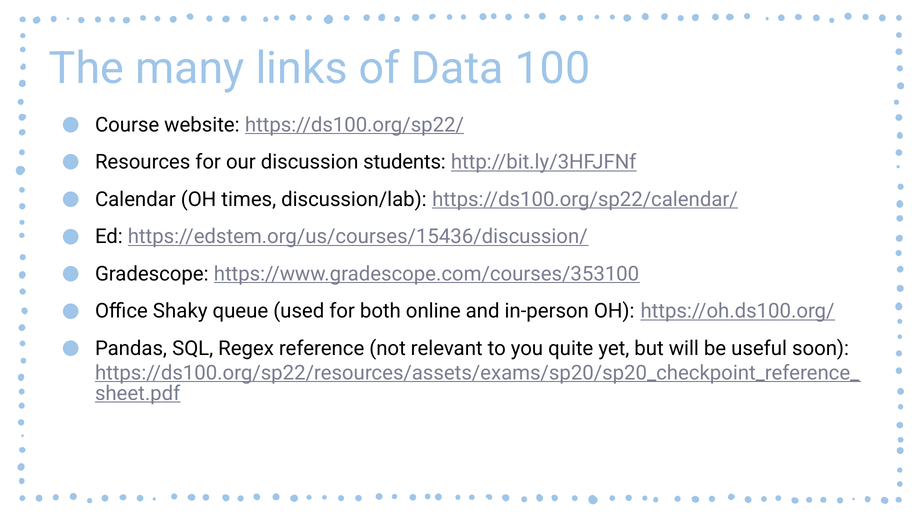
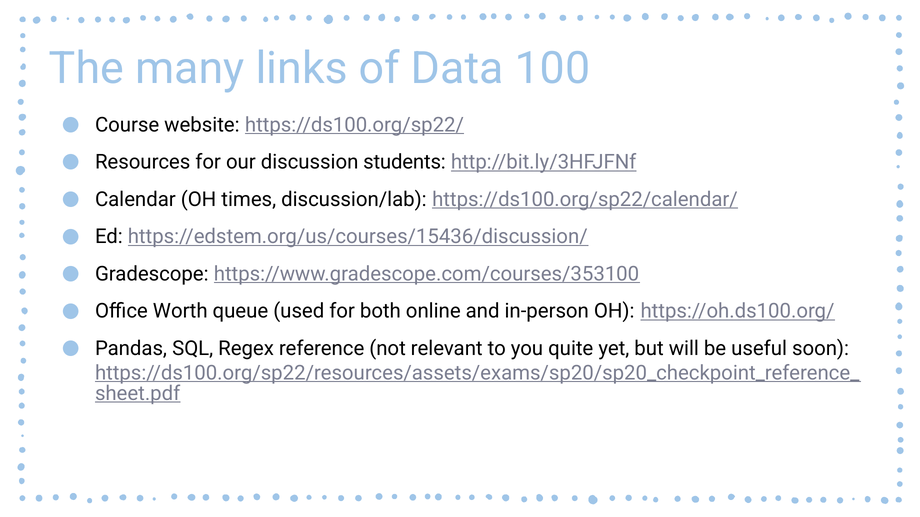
Shaky: Shaky -> Worth (180, 311)
